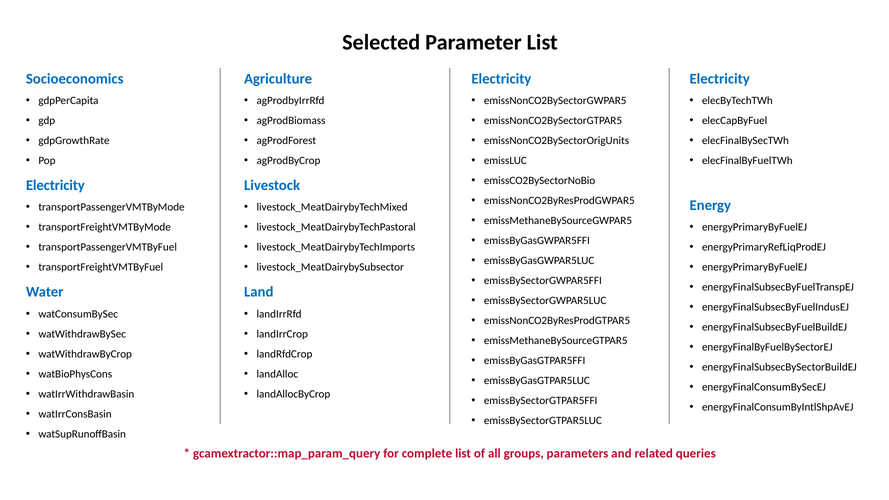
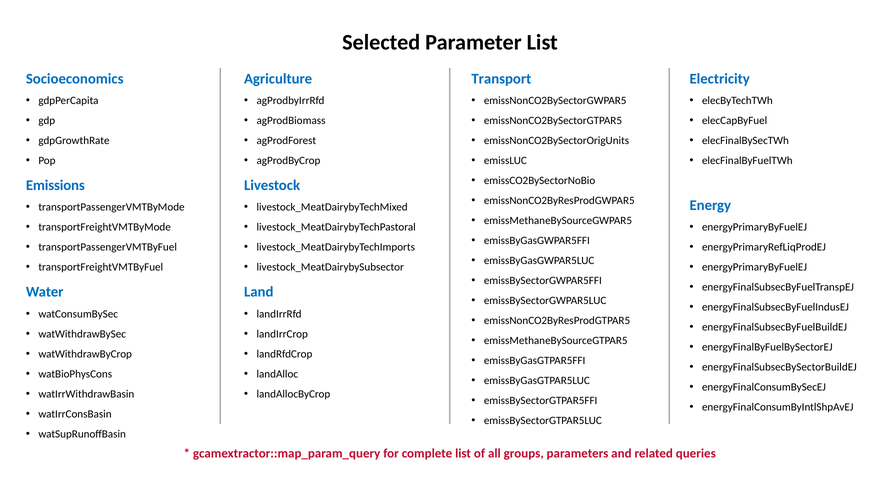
Electricity: Electricity -> Transport (501, 79)
Electricity: Electricity -> Emissions (55, 185)
